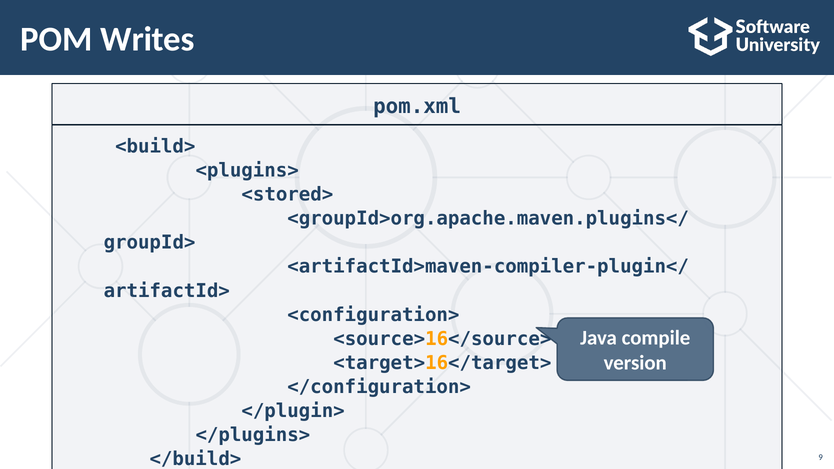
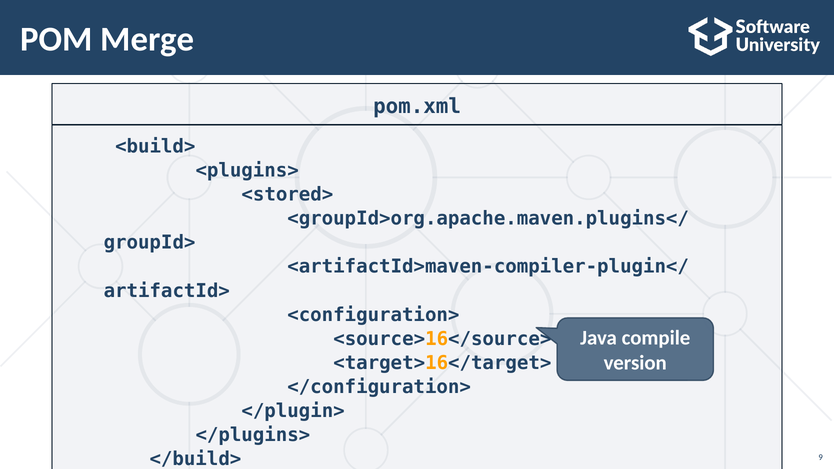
Writes: Writes -> Merge (147, 40)
